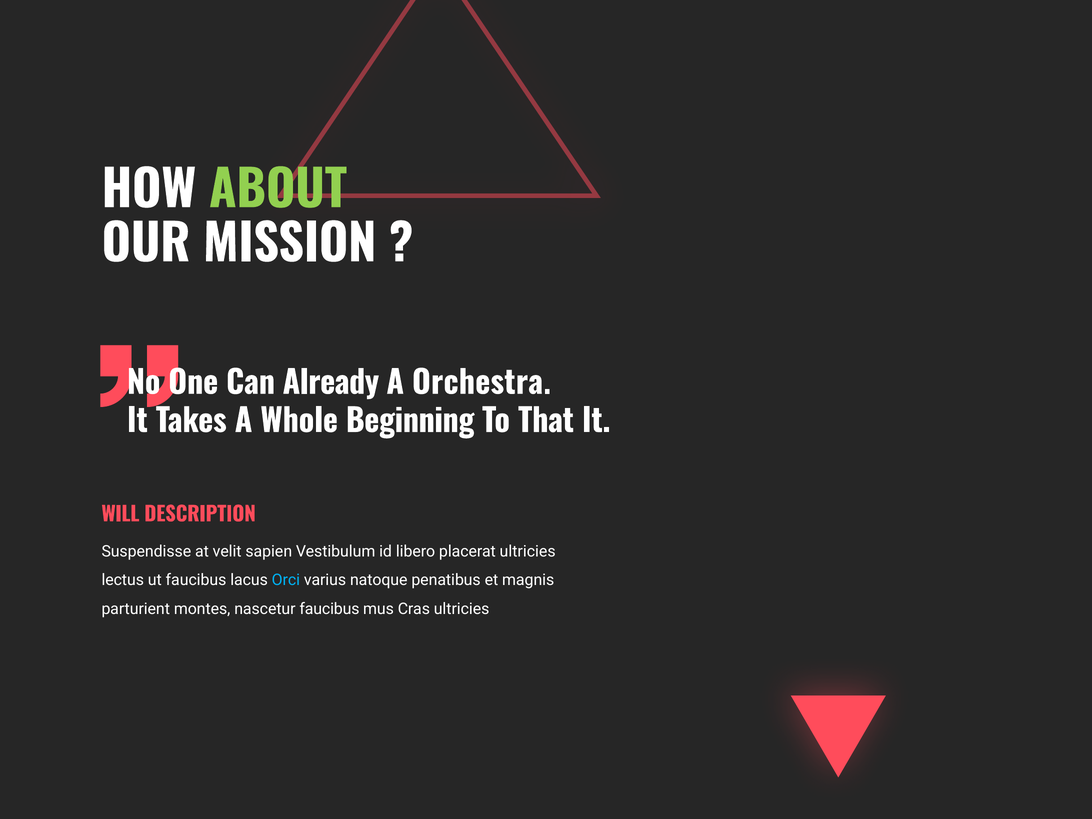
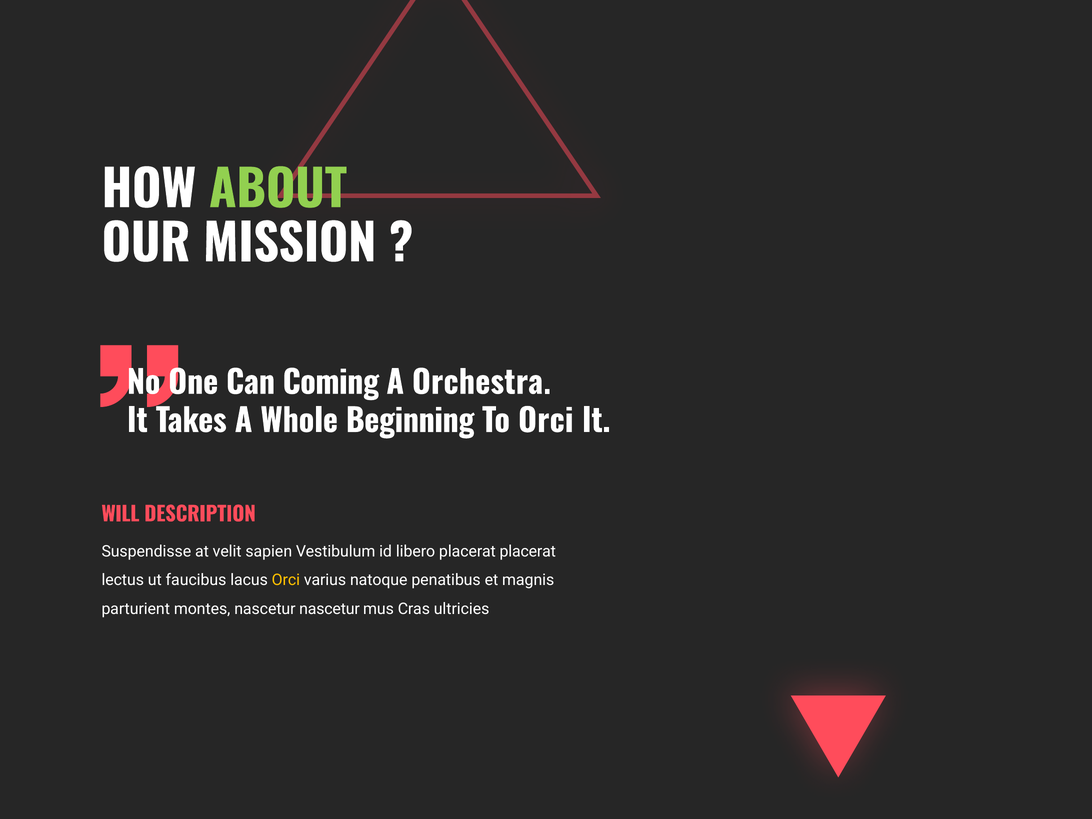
Already: Already -> Coming (331, 383)
To That: That -> Orci (546, 422)
placerat ultricies: ultricies -> placerat (528, 552)
Orci colour: light blue -> yellow (286, 580)
nascetur faucibus: faucibus -> nascetur (329, 609)
